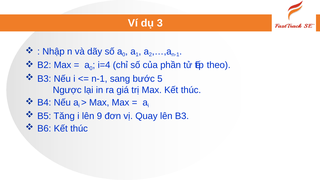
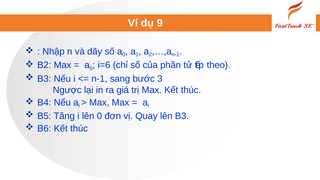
3: 3 -> 9 (160, 23)
i=4: i=4 -> i=6 (104, 65)
5: 5 -> 3 (160, 79)
lên 9: 9 -> 0 (99, 116)
